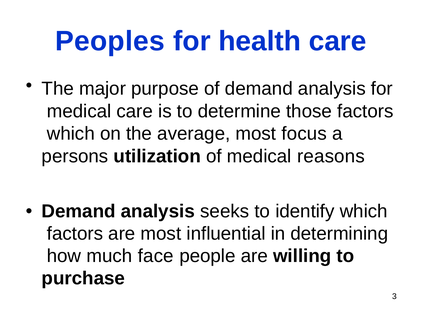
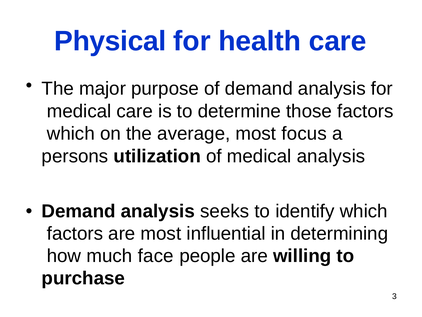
Peoples: Peoples -> Physical (110, 41)
medical reasons: reasons -> analysis (331, 156)
